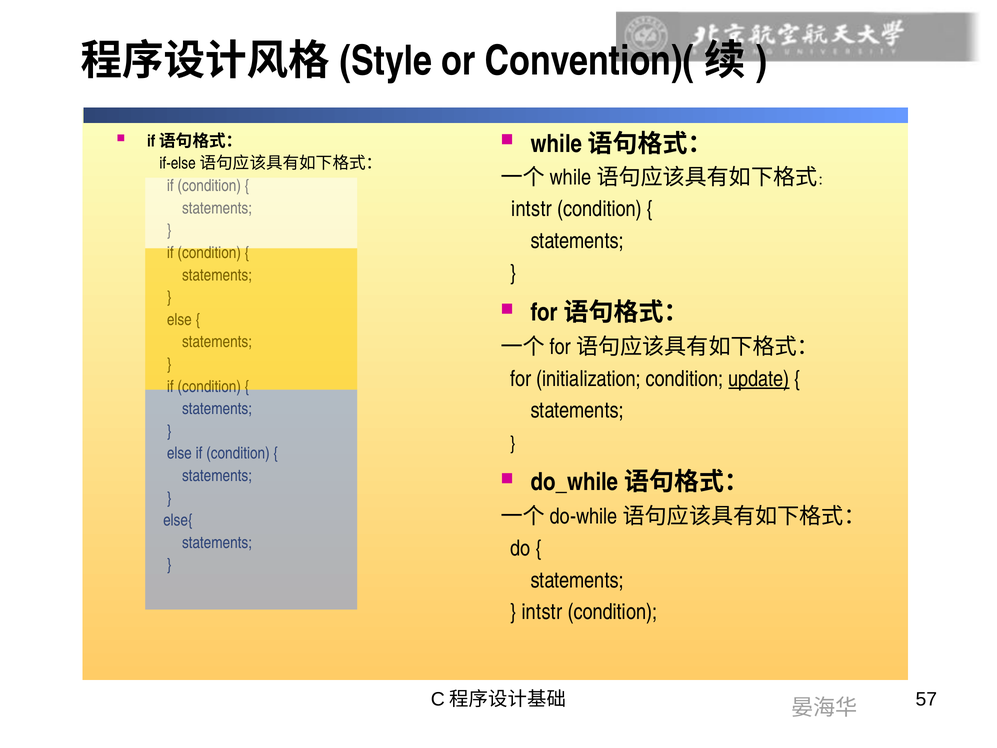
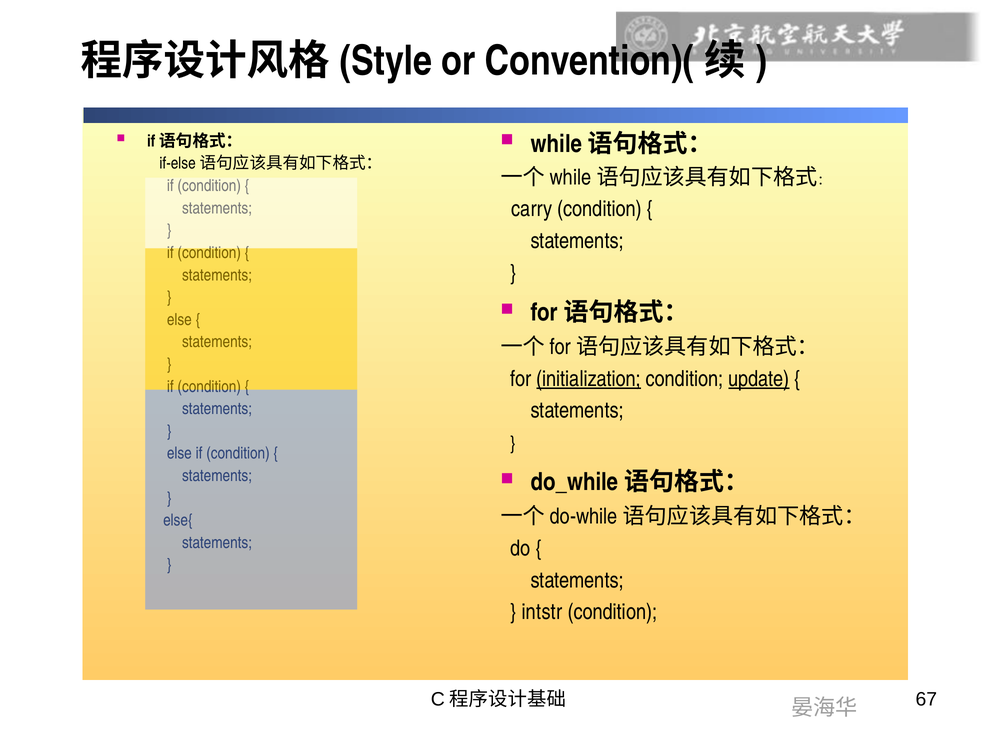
intstr: intstr -> carry (532, 209)
initialization underline: none -> present (589, 379)
57: 57 -> 67 (926, 699)
